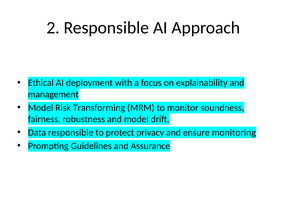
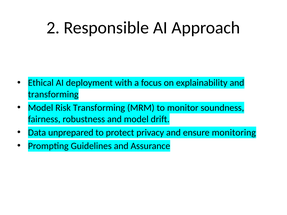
management: management -> transforming (53, 94)
Data responsible: responsible -> unprepared (71, 133)
